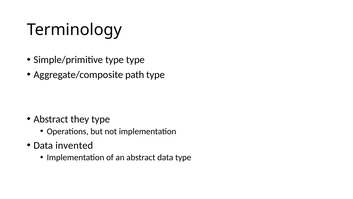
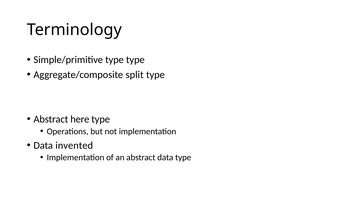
path: path -> split (135, 74)
they: they -> here (80, 119)
